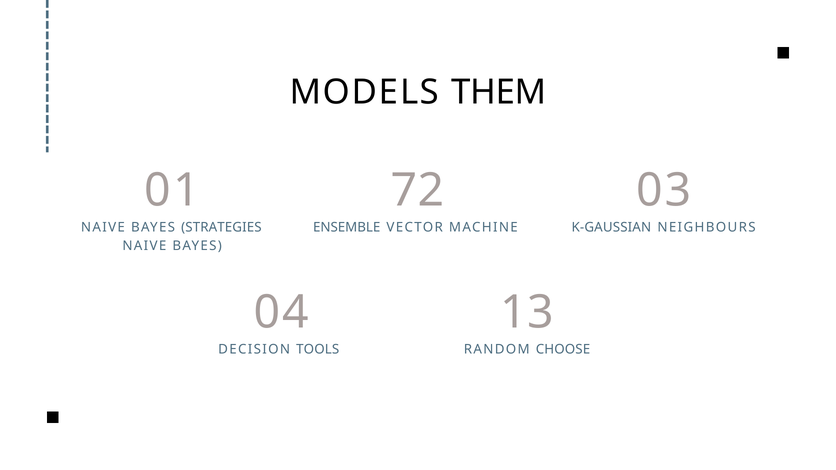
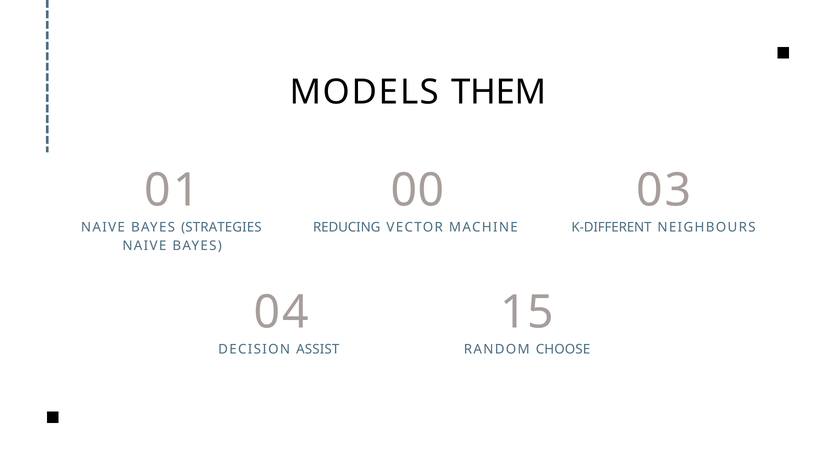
72: 72 -> 00 (418, 191)
ENSEMBLE: ENSEMBLE -> REDUCING (347, 227)
K-GAUSSIAN: K-GAUSSIAN -> K-DIFFERENT (612, 227)
13: 13 -> 15 (527, 313)
TOOLS: TOOLS -> ASSIST (318, 350)
